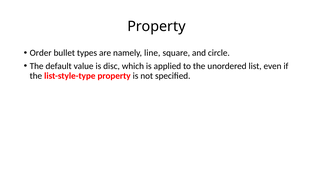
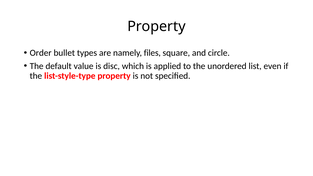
line: line -> files (152, 53)
